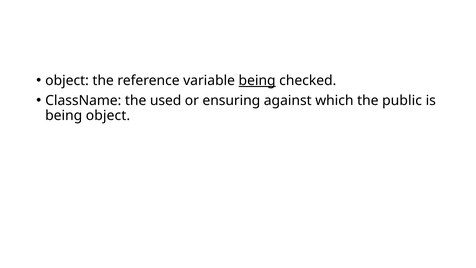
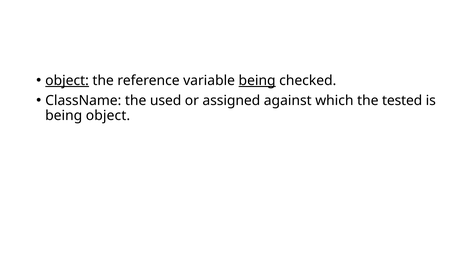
object underline: none -> present (67, 80)
ensuring: ensuring -> assigned (231, 100)
public: public -> tested (402, 100)
